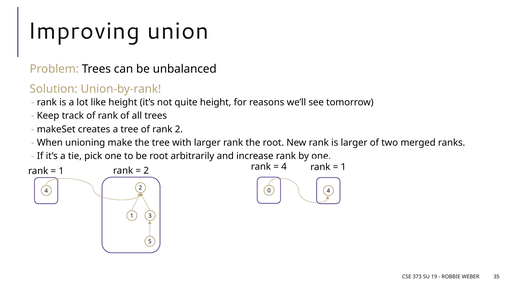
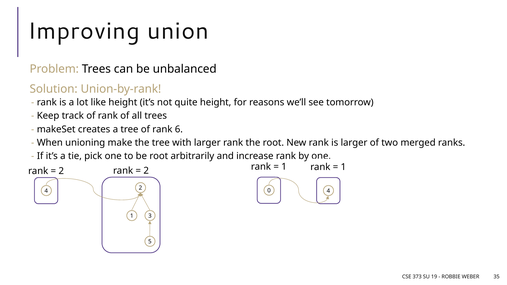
rank 2: 2 -> 6 (179, 129)
4: 4 -> 1 (284, 167)
1: 1 -> 2 (61, 171)
